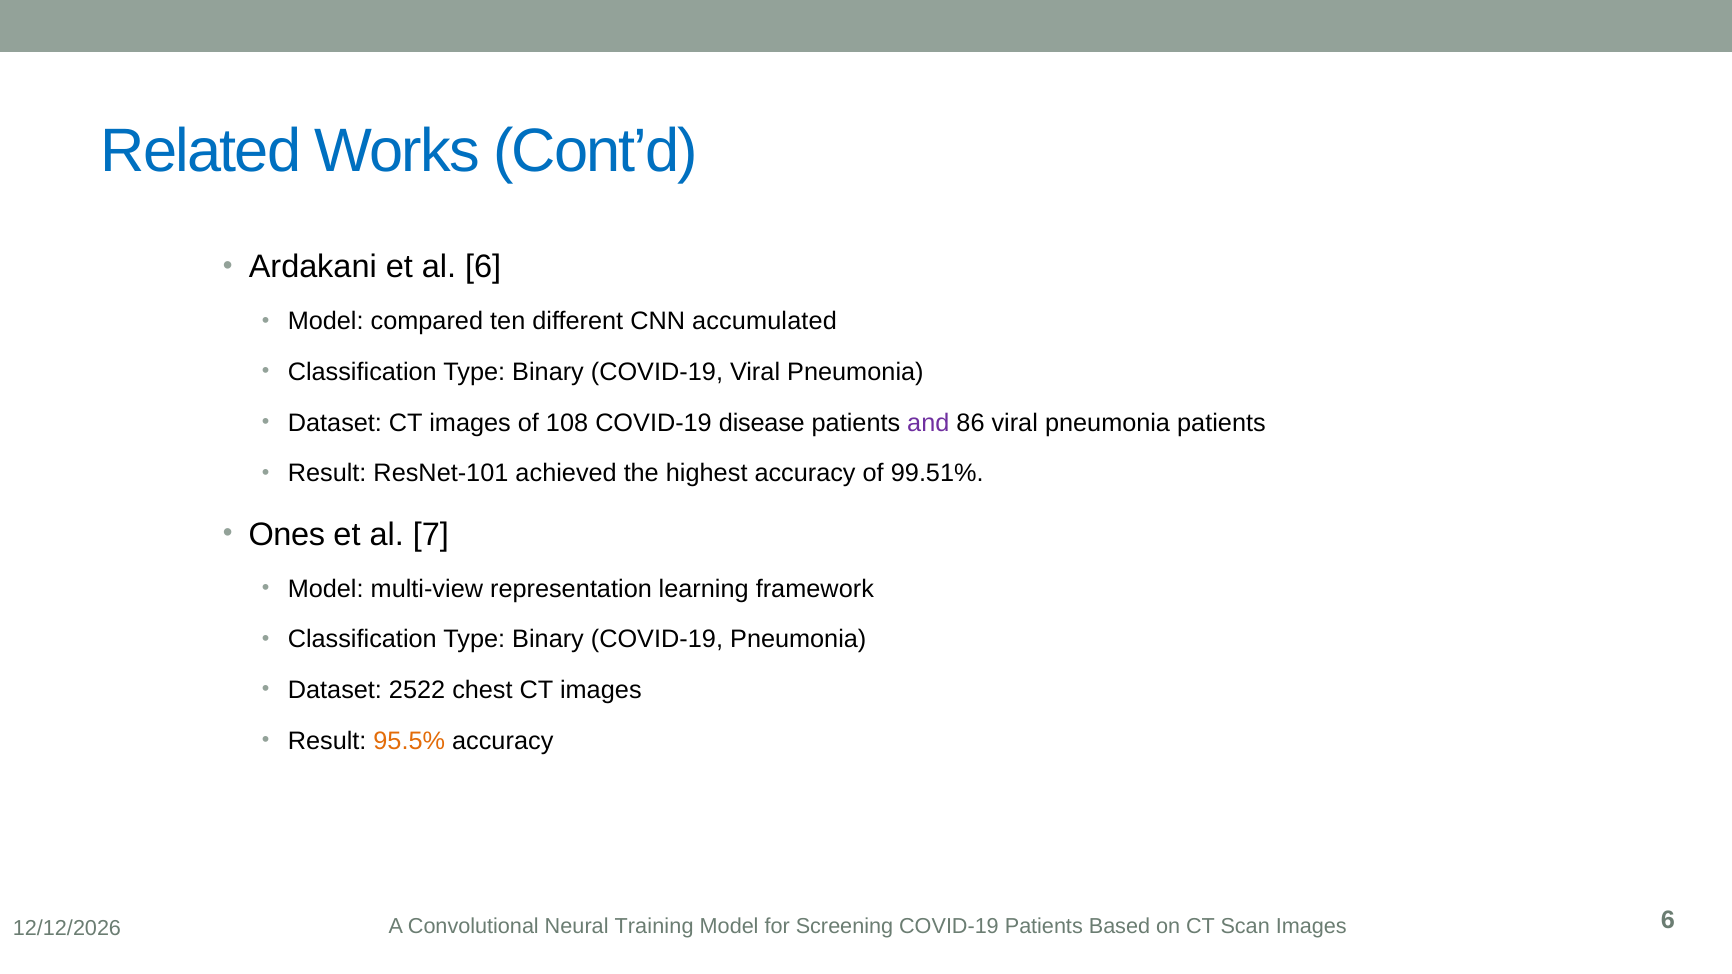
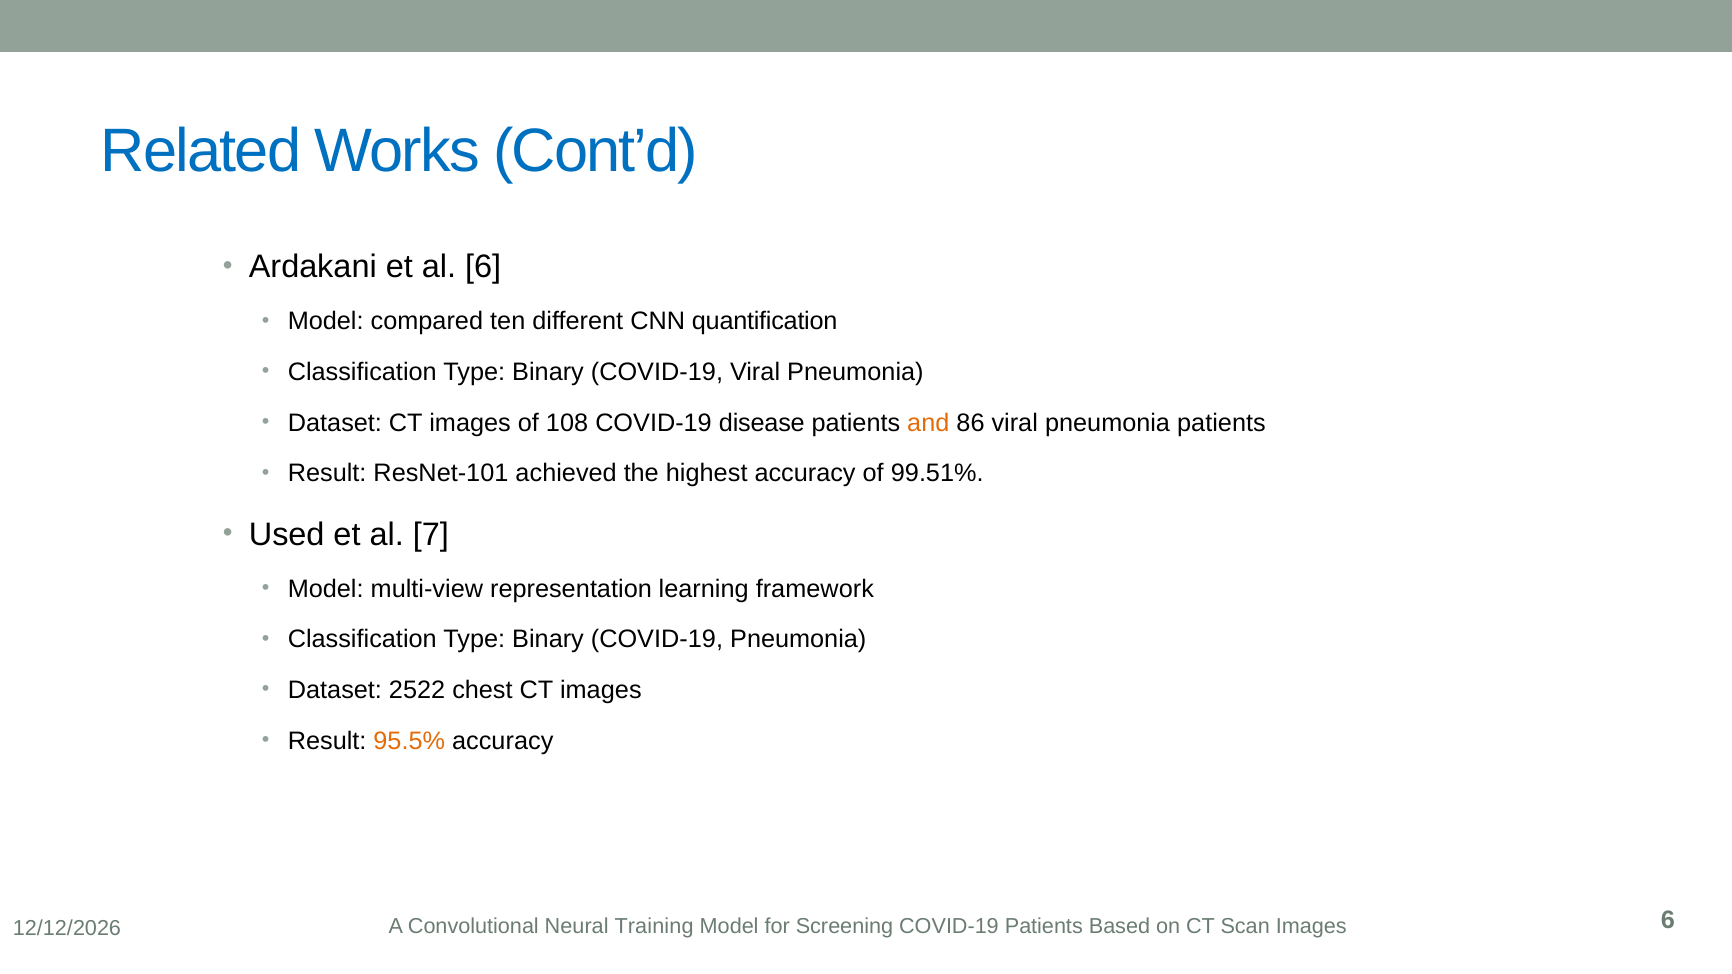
accumulated: accumulated -> quantification (765, 322)
and colour: purple -> orange (928, 423)
Ones: Ones -> Used (287, 535)
